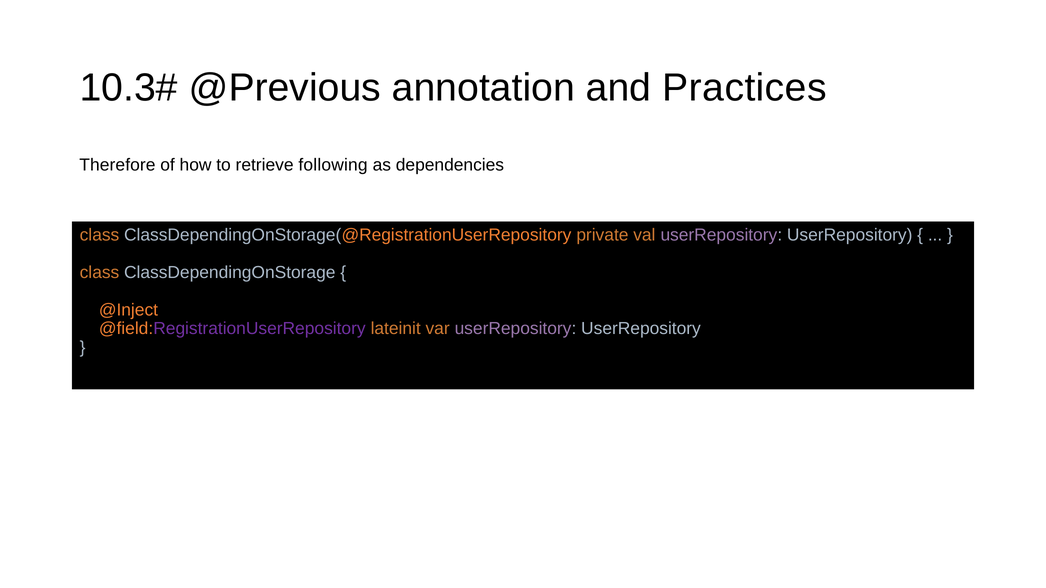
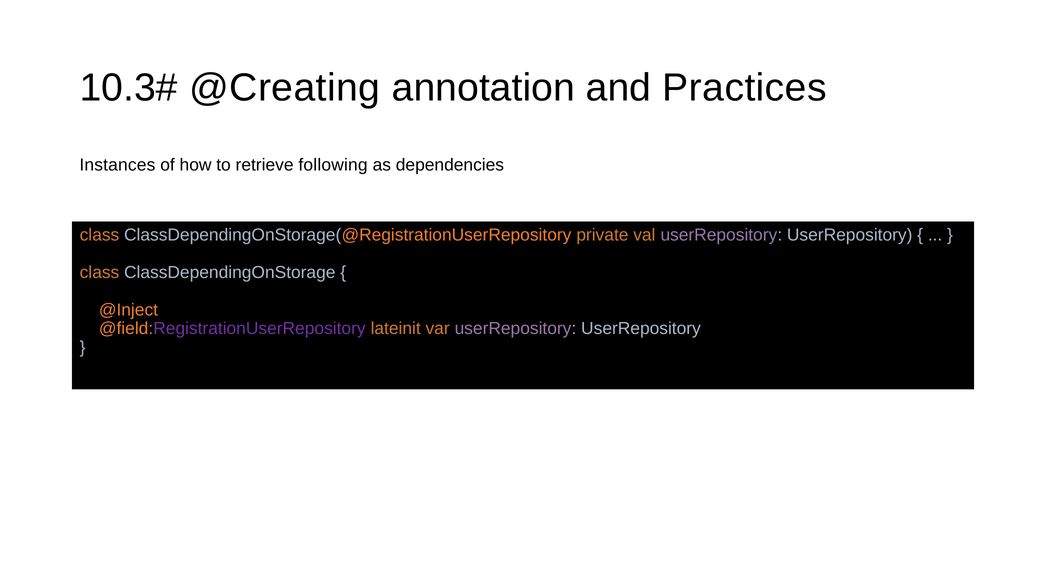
@Previous: @Previous -> @Creating (285, 88)
Therefore: Therefore -> Instances (117, 165)
